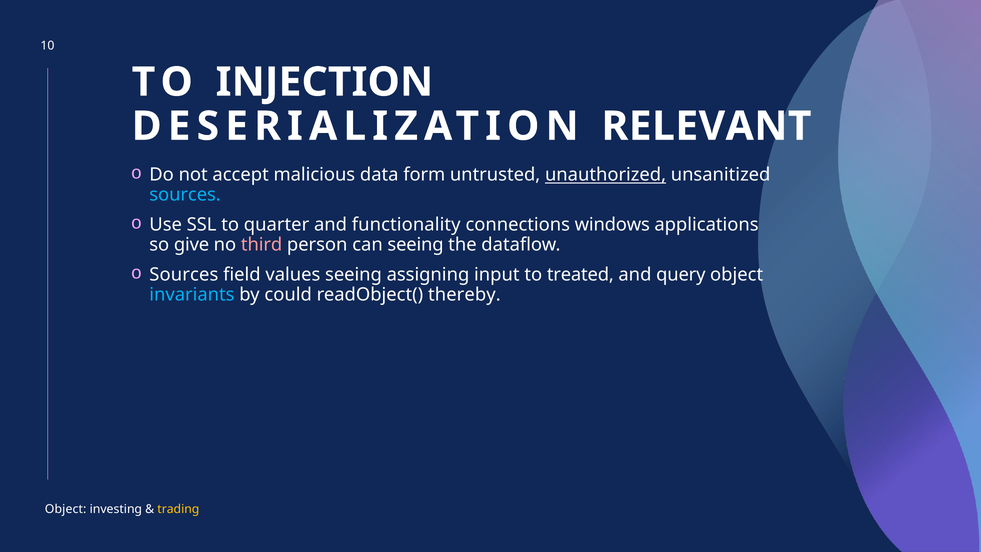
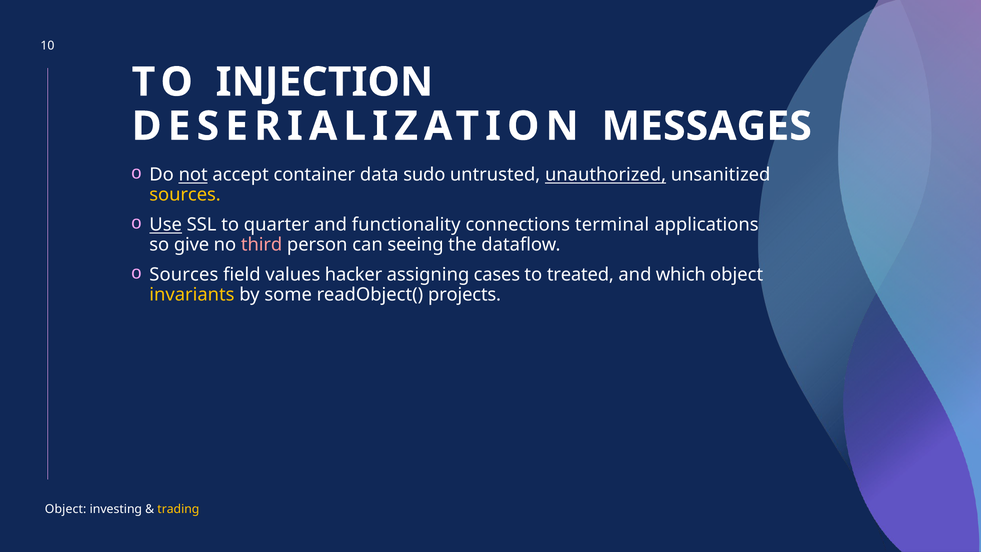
RELEVANT: RELEVANT -> MESSAGES (707, 126)
not underline: none -> present (193, 175)
malicious: malicious -> container (314, 175)
form: form -> sudo (424, 175)
sources colour: light blue -> yellow (185, 195)
Use underline: none -> present (166, 225)
windows: windows -> terminal (612, 225)
values seeing: seeing -> hacker (354, 275)
input: input -> cases (497, 275)
query: query -> which (681, 275)
invariants colour: light blue -> yellow (192, 295)
could: could -> some (288, 295)
thereby: thereby -> projects (465, 295)
